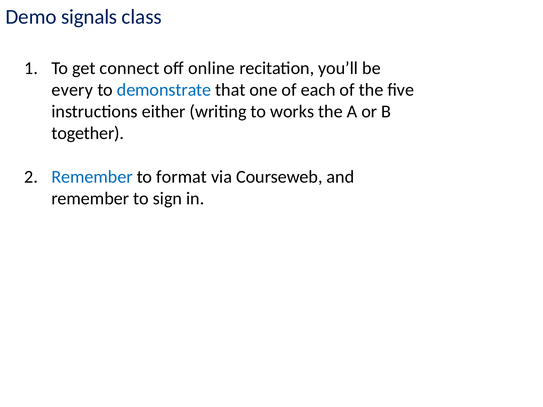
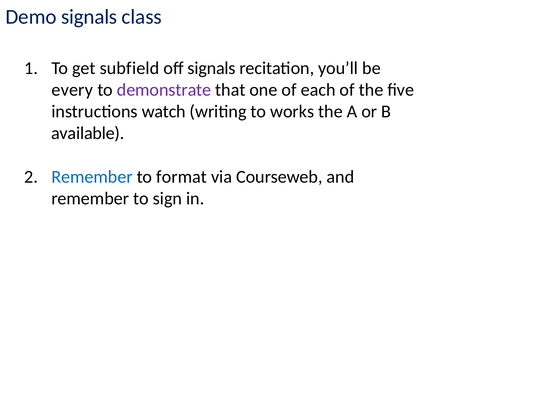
connect: connect -> subfield (130, 68)
off online: online -> signals (212, 68)
demonstrate colour: blue -> purple (164, 90)
either: either -> watch (164, 112)
together: together -> available (88, 133)
